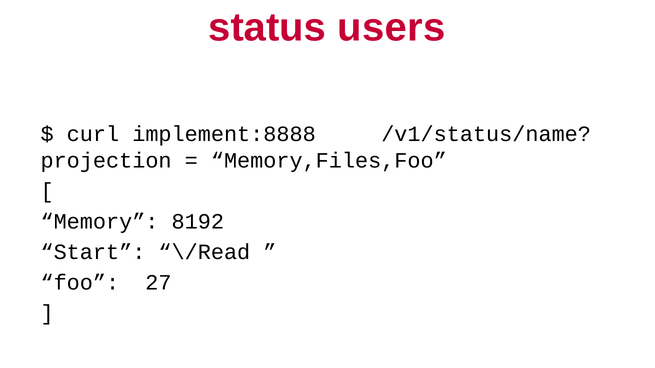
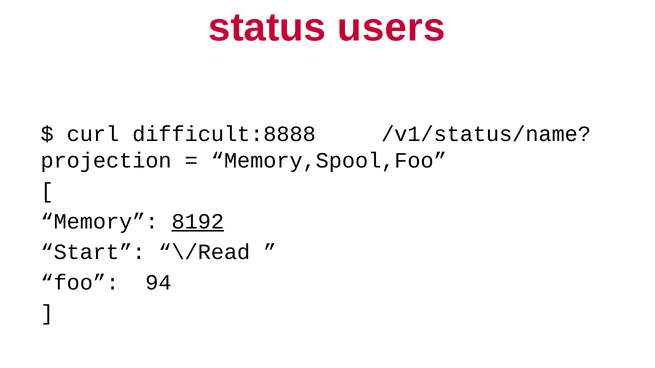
implement:8888: implement:8888 -> difficult:8888 (224, 134)
Memory,Files,Foo: Memory,Files,Foo -> Memory,Spool,Foo (329, 161)
8192 underline: none -> present (198, 222)
27: 27 -> 94 (158, 283)
